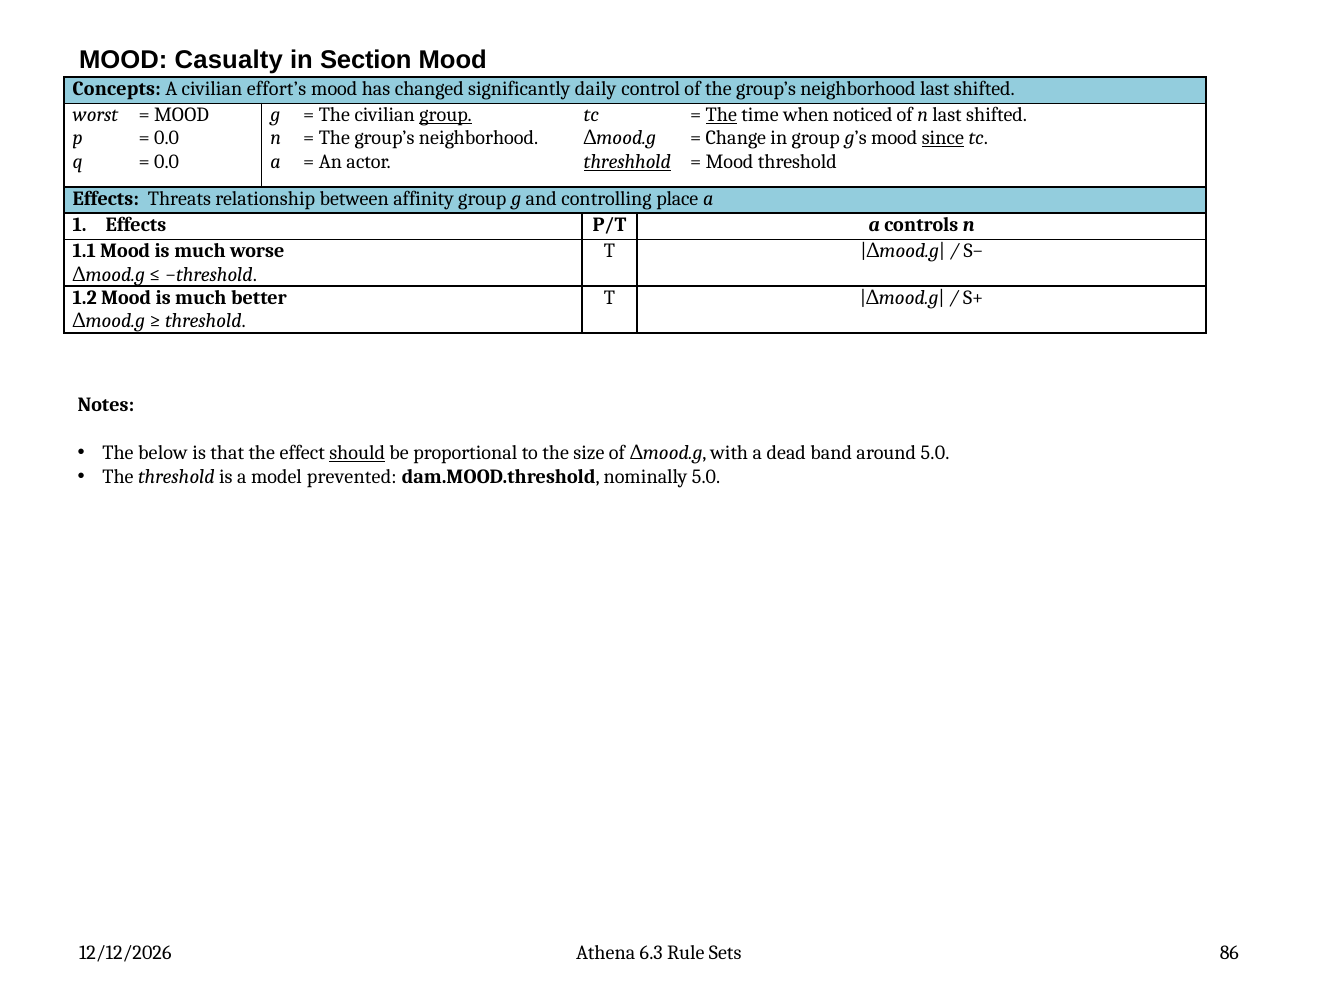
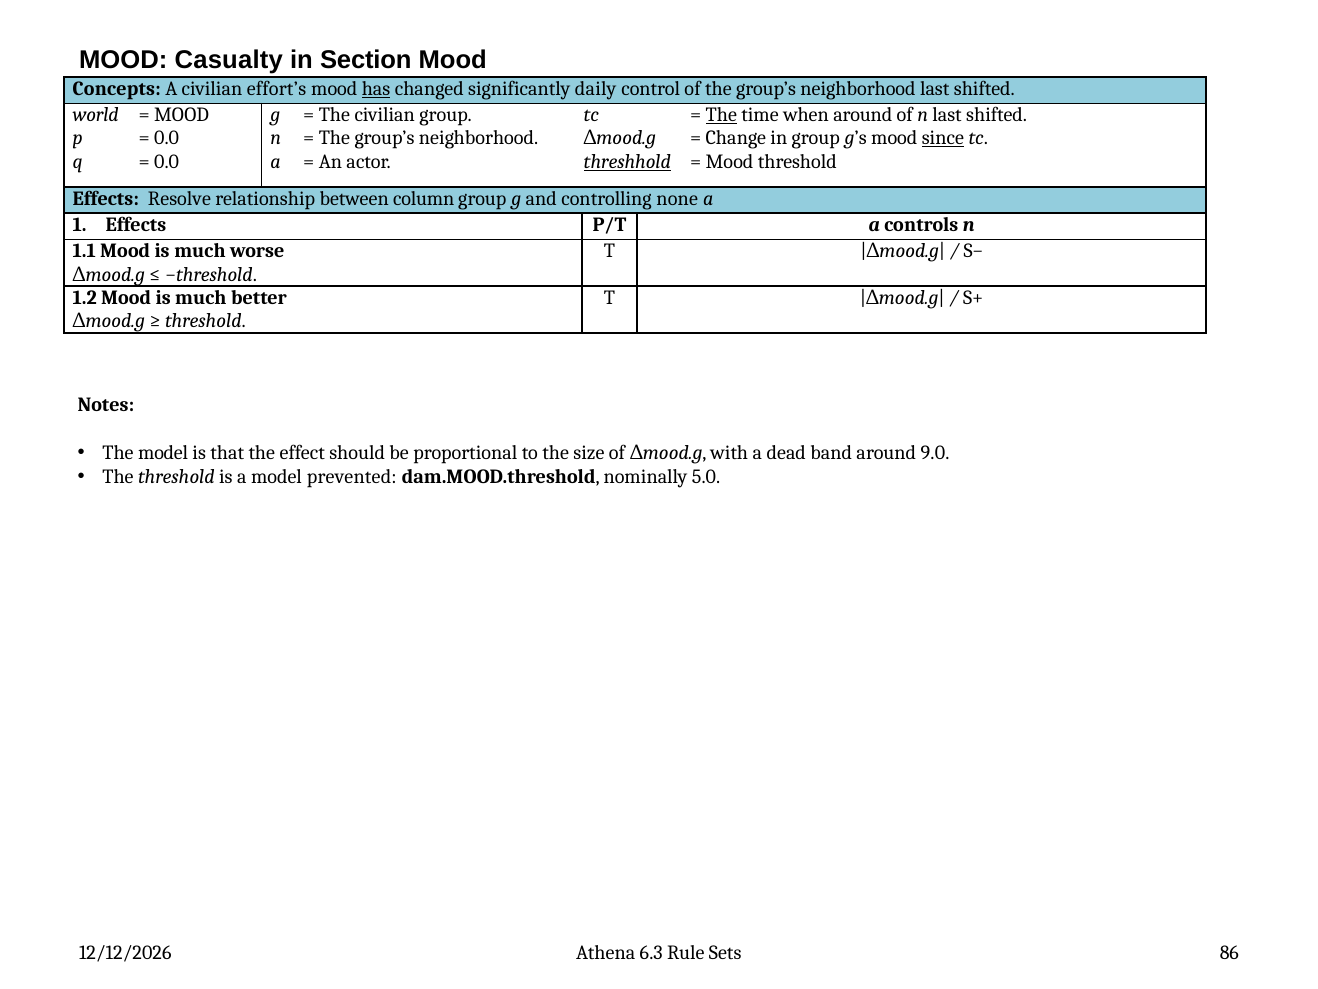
has underline: none -> present (376, 88)
worst: worst -> world (96, 115)
group underline: present -> none (446, 115)
when noticed: noticed -> around (863, 115)
Threats: Threats -> Resolve (179, 198)
affinity: affinity -> column (424, 198)
place: place -> none (677, 198)
The below: below -> model (163, 453)
should underline: present -> none (357, 453)
around 5.0: 5.0 -> 9.0 (935, 453)
